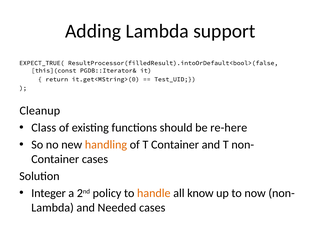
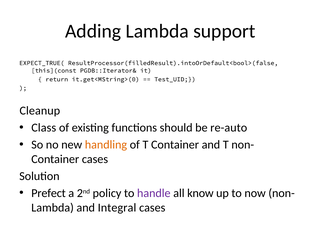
re-here: re-here -> re-auto (229, 128)
Integer: Integer -> Prefect (49, 193)
handle colour: orange -> purple (154, 193)
Needed: Needed -> Integral (117, 207)
